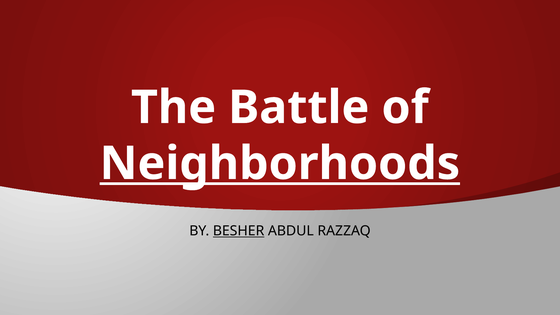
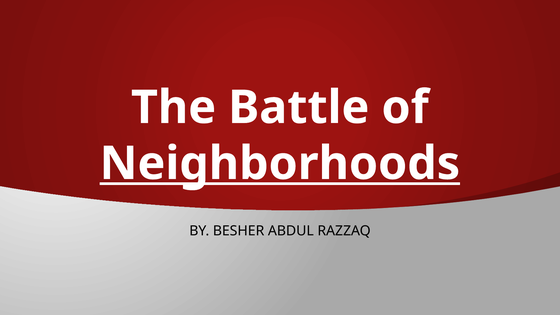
BESHER underline: present -> none (239, 231)
